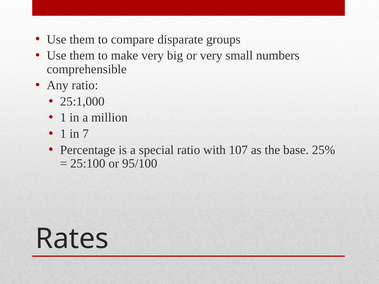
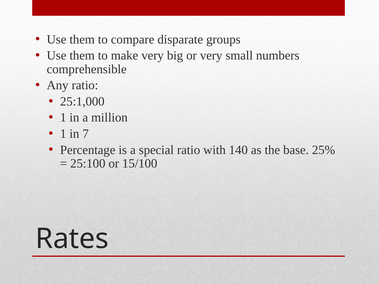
107: 107 -> 140 (238, 150)
95/100: 95/100 -> 15/100 (140, 164)
